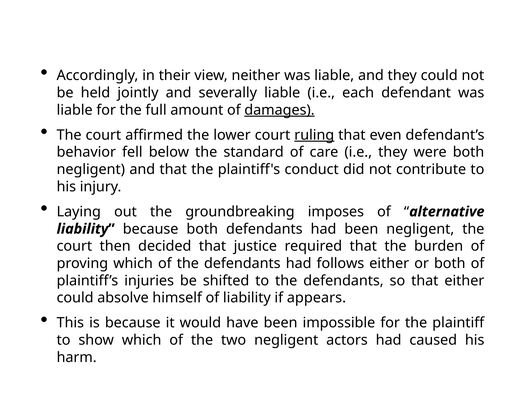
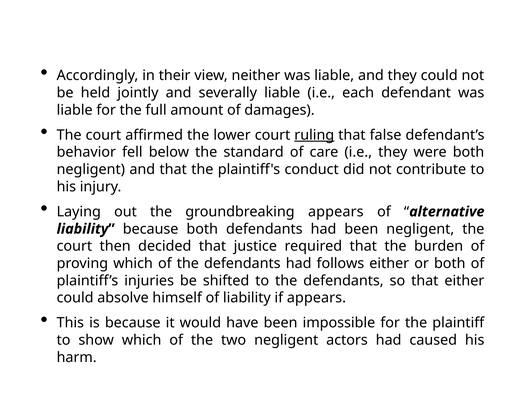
damages underline: present -> none (279, 110)
even: even -> false (386, 135)
groundbreaking imposes: imposes -> appears (336, 212)
